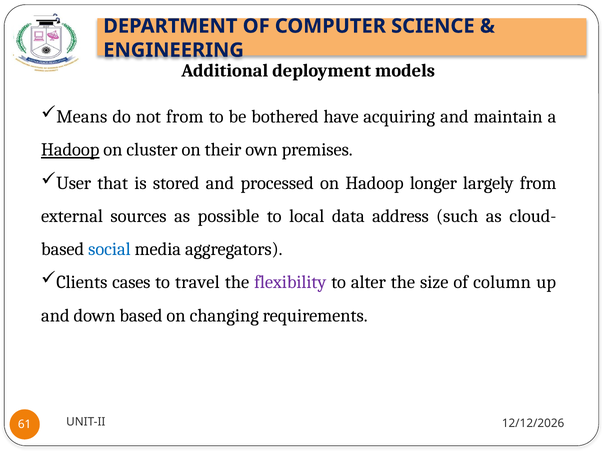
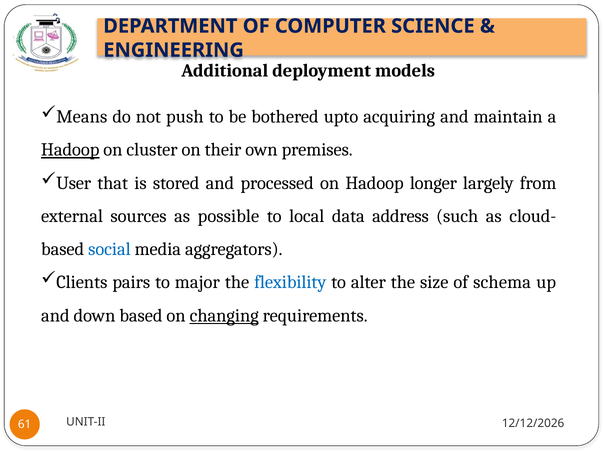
not from: from -> push (185, 117)
have: have -> upto (341, 117)
cases: cases -> pairs (131, 282)
travel: travel -> major (197, 282)
flexibility colour: purple -> blue (290, 282)
column: column -> schema (502, 282)
changing underline: none -> present (224, 316)
